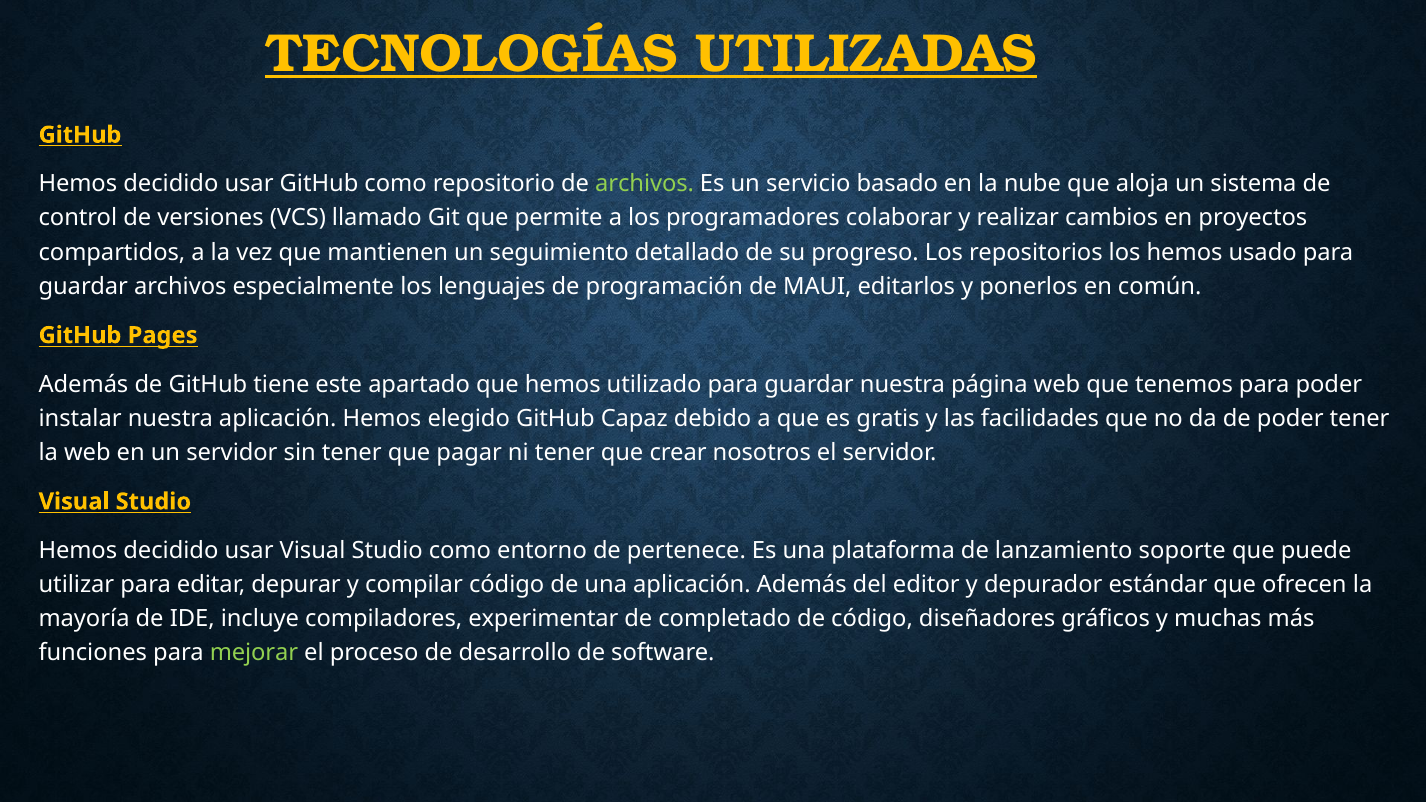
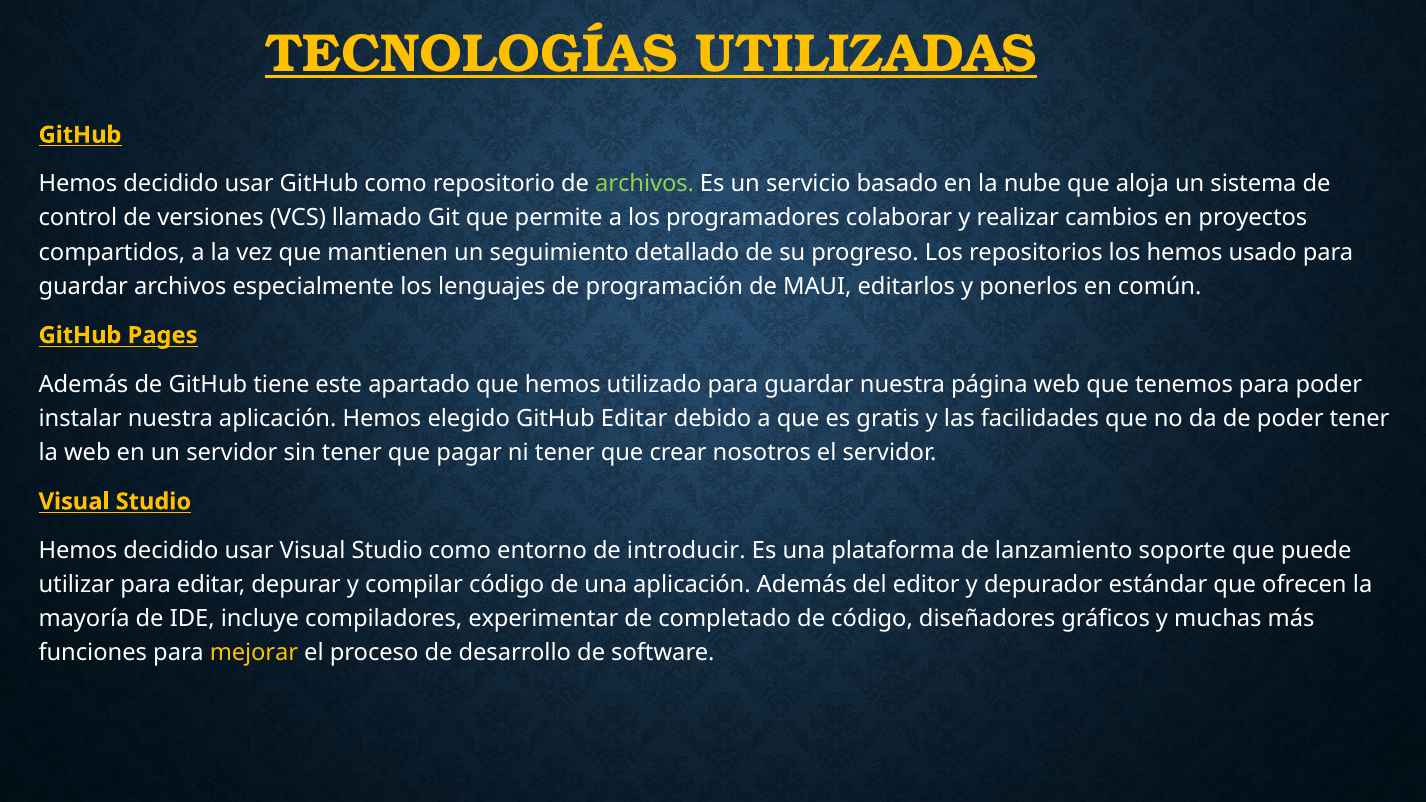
GitHub Capaz: Capaz -> Editar (634, 419)
pertenece: pertenece -> introducir (686, 551)
mejorar colour: light green -> yellow (254, 653)
